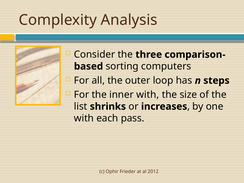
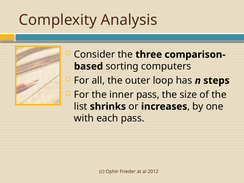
inner with: with -> pass (148, 95)
